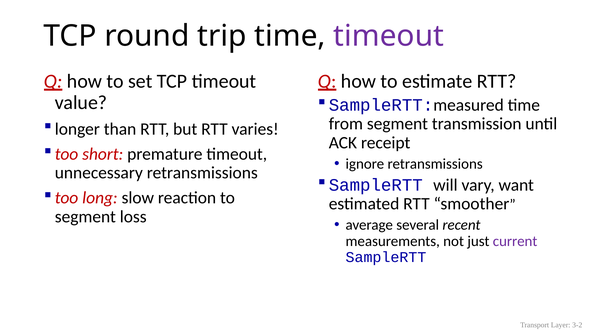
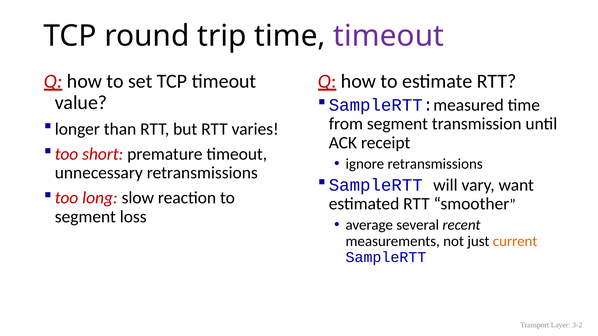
current colour: purple -> orange (515, 241)
